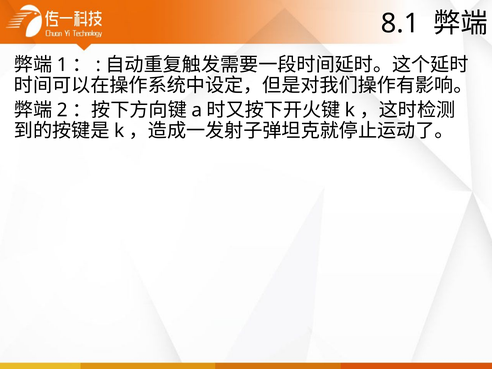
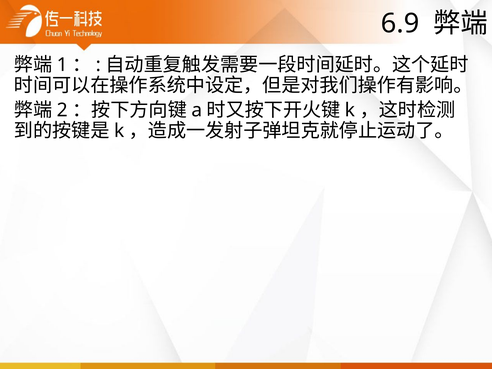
8.1: 8.1 -> 6.9 (400, 23)
